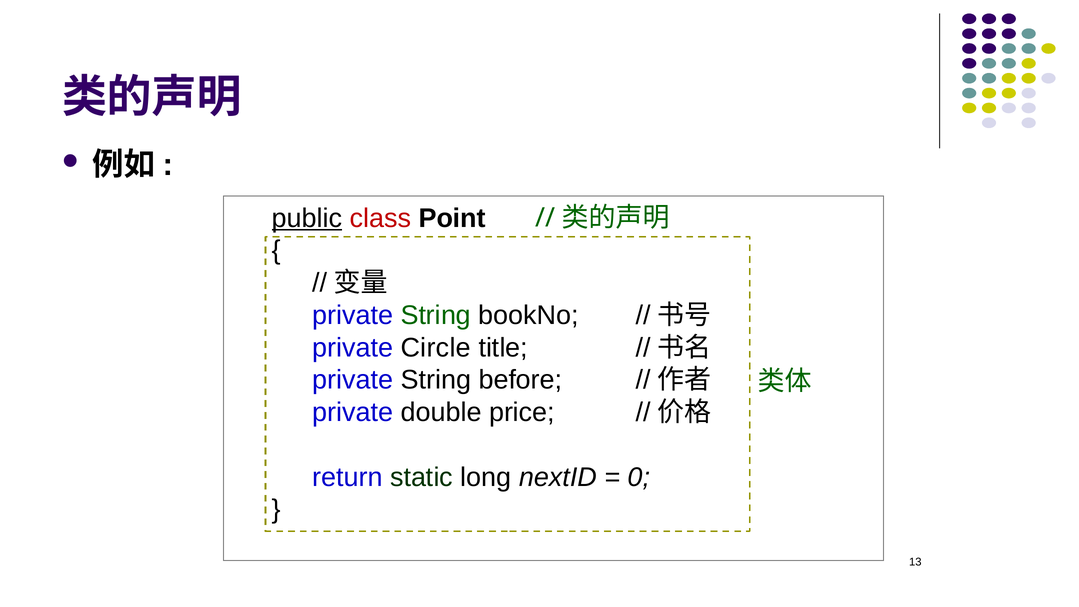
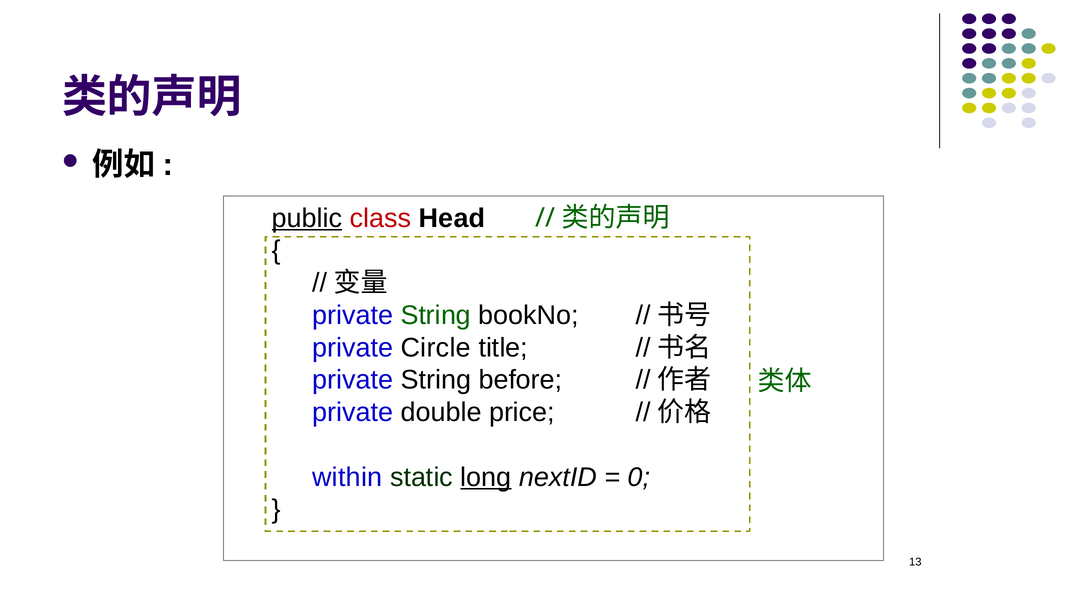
Point: Point -> Head (452, 218)
return: return -> within (347, 477)
long underline: none -> present (486, 477)
